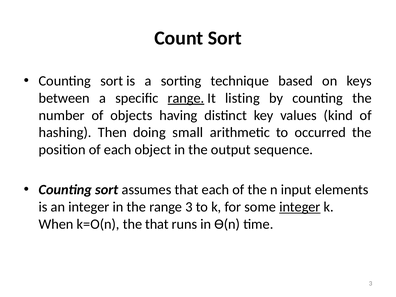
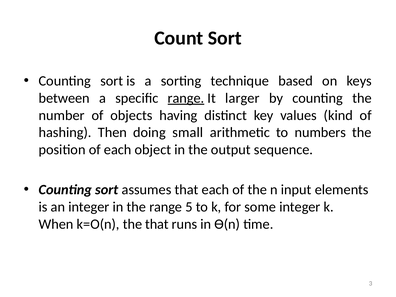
listing: listing -> larger (242, 98)
occurred: occurred -> numbers (320, 132)
range 3: 3 -> 5 (189, 207)
integer underline: present -> none (300, 207)
